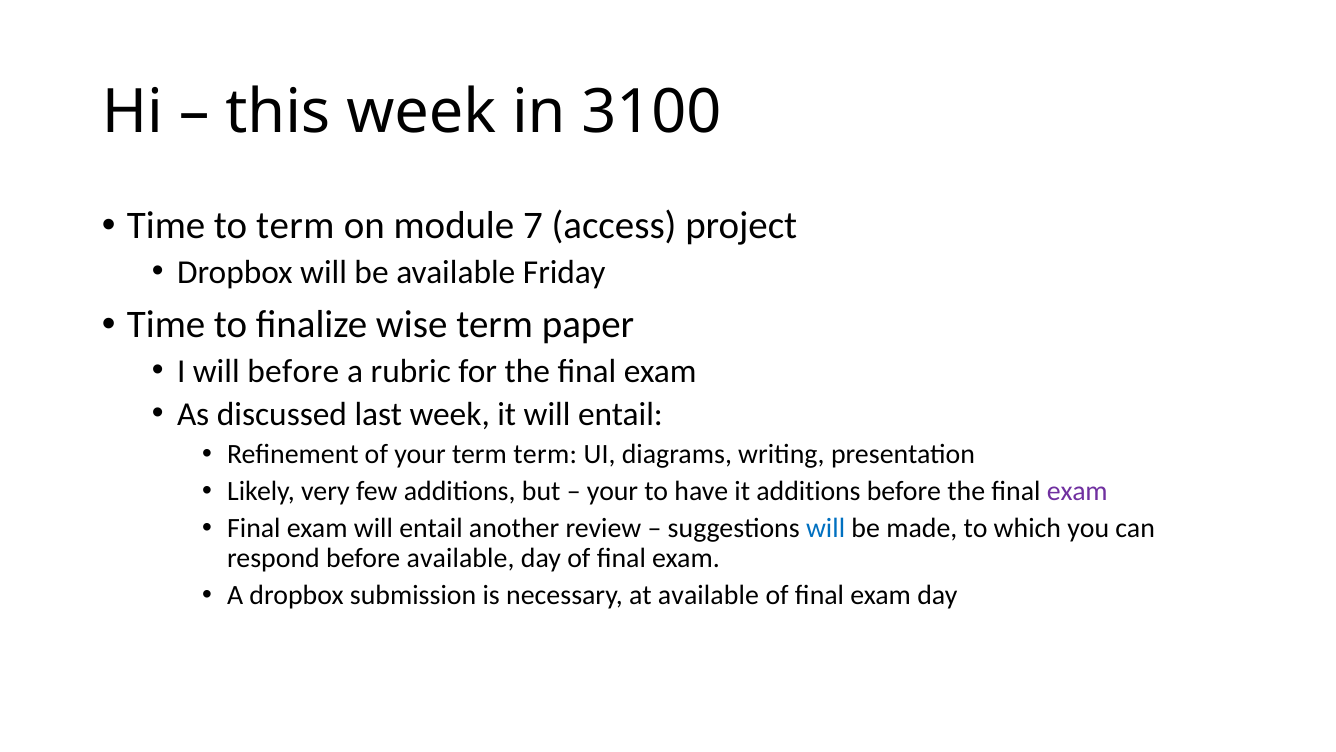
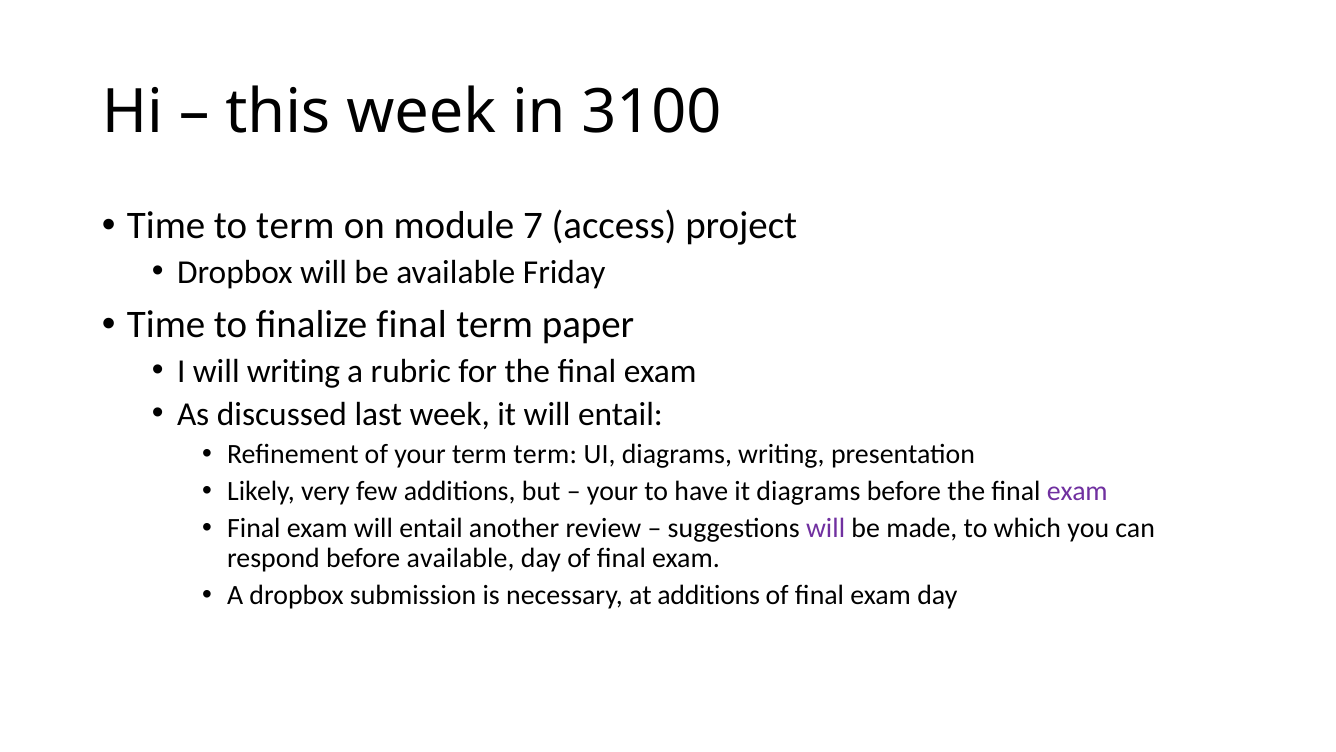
finalize wise: wise -> final (412, 325)
will before: before -> writing (294, 371)
it additions: additions -> diagrams (808, 491)
will colour: blue -> purple (826, 528)
at available: available -> additions (709, 595)
